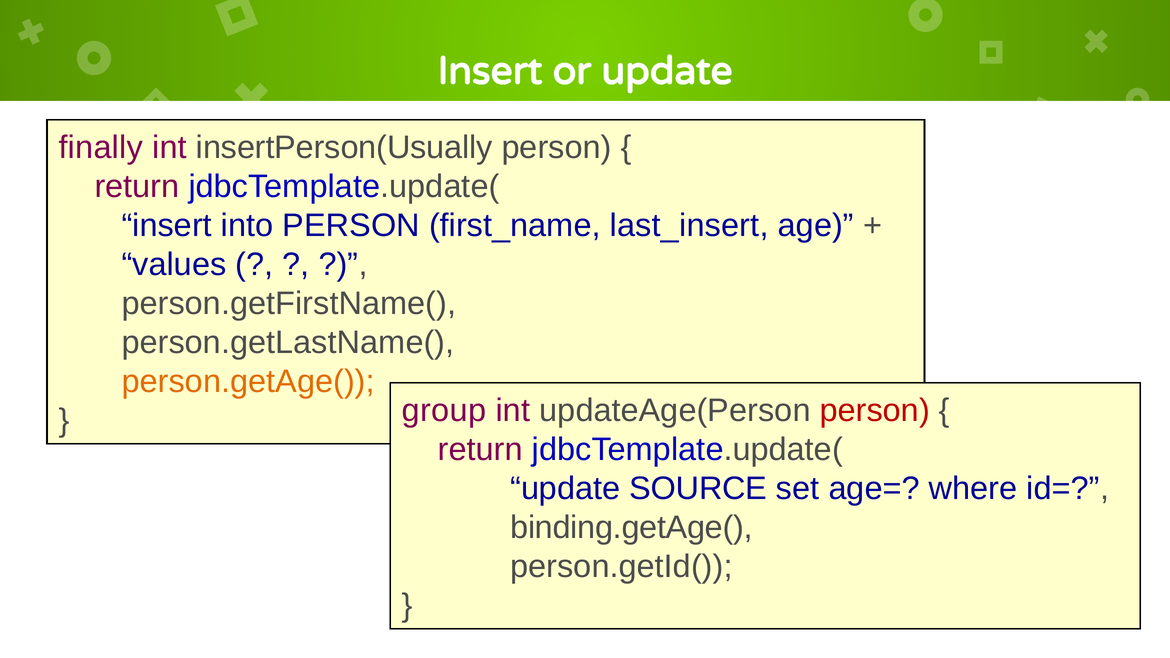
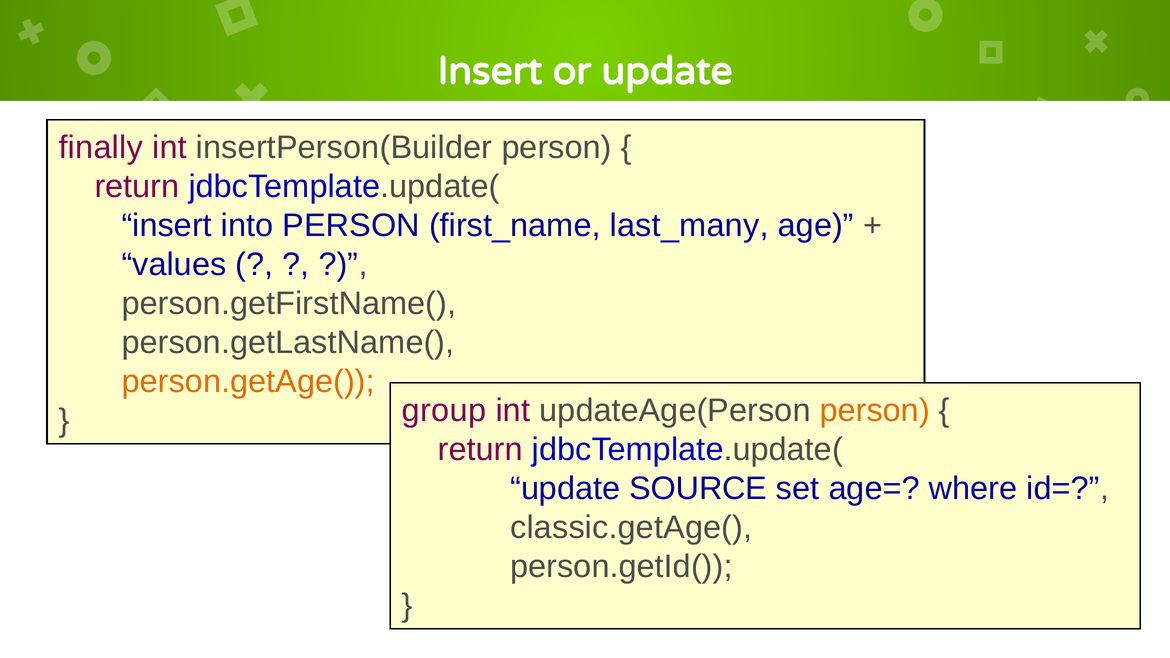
insertPerson(Usually: insertPerson(Usually -> insertPerson(Builder (344, 148)
last_insert: last_insert -> last_many (689, 226)
person colour: red -> orange (875, 410)
binding.getAge(: binding.getAge( -> classic.getAge( (631, 528)
